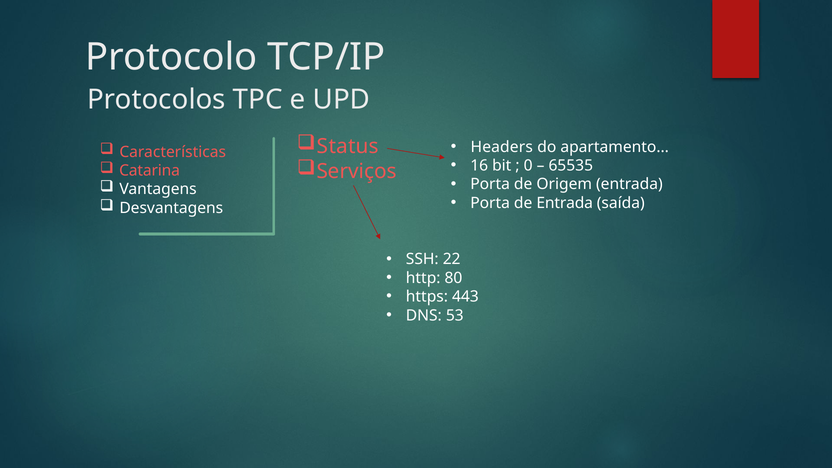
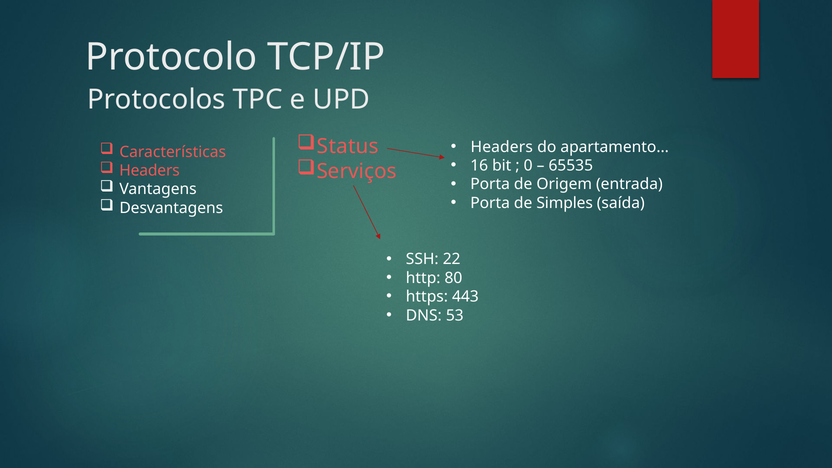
Catarina: Catarina -> Headers (150, 171)
de Entrada: Entrada -> Simples (565, 203)
